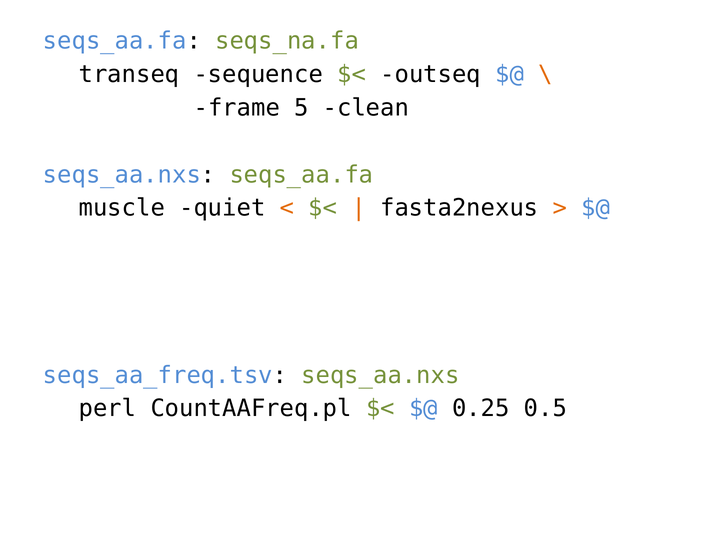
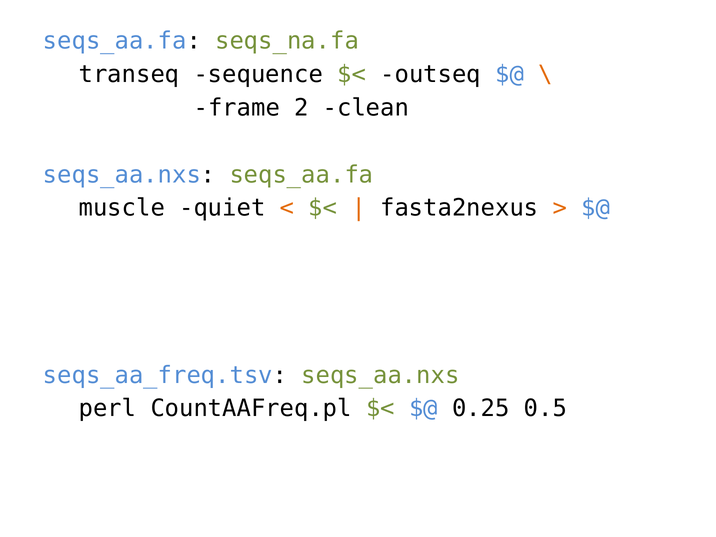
5: 5 -> 2 (301, 108)
